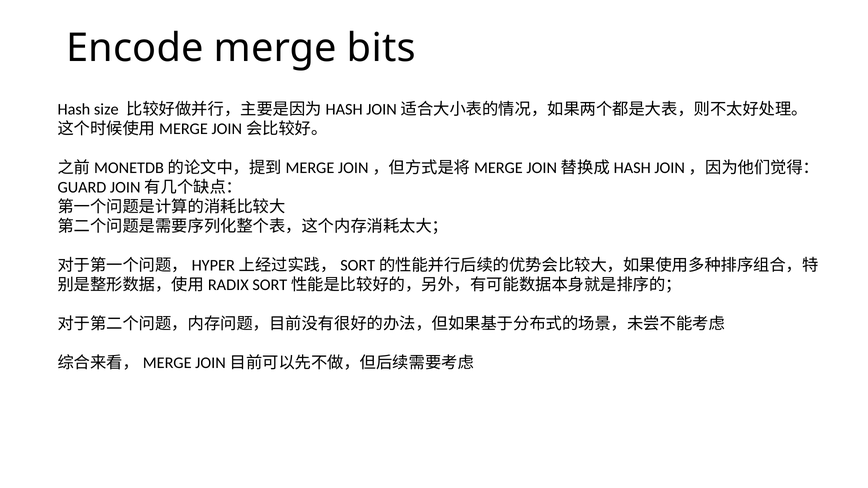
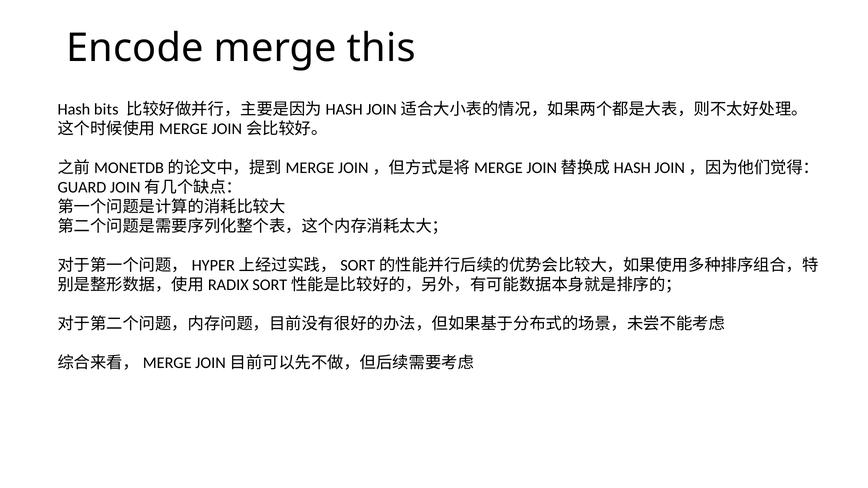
bits: bits -> this (381, 48)
size: size -> bits (106, 109)
